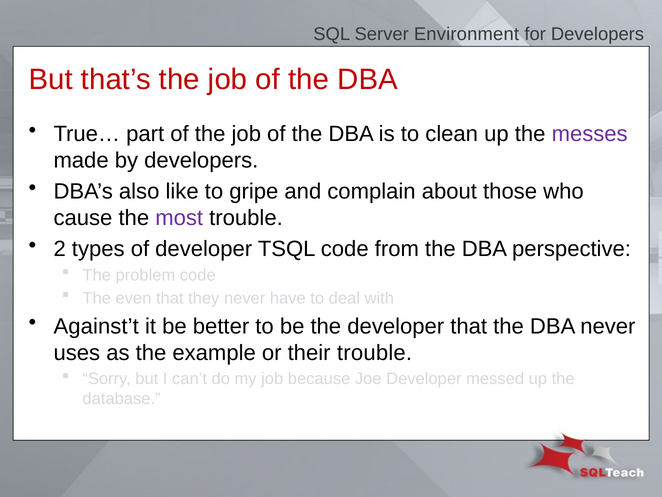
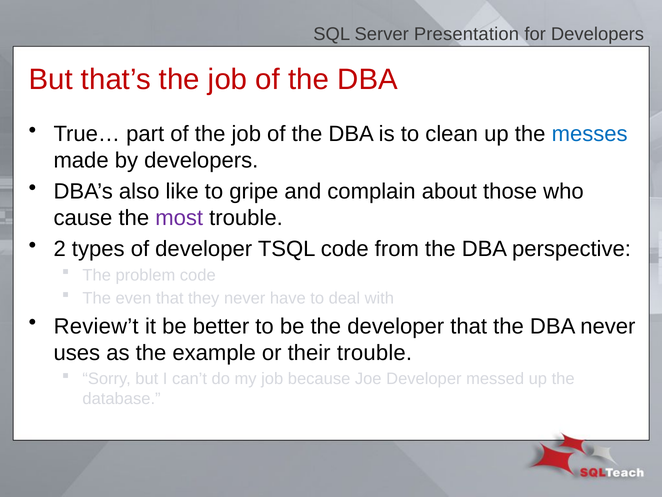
Environment: Environment -> Presentation (466, 34)
messes colour: purple -> blue (590, 134)
Against’t: Against’t -> Review’t (96, 326)
